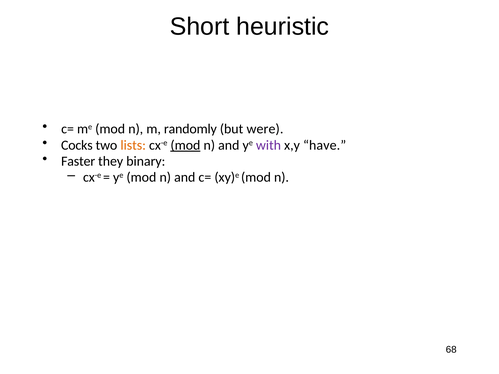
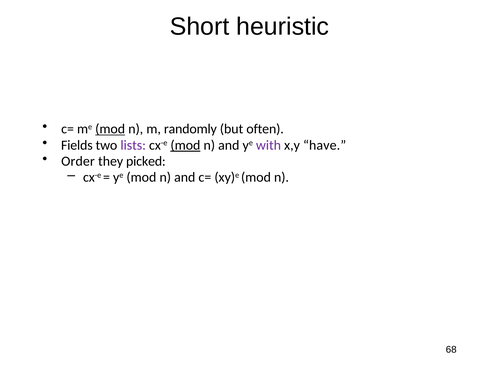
mod underline: none -> present (110, 129)
were: were -> often (265, 129)
Cocks: Cocks -> Fields (77, 145)
lists colour: orange -> purple (133, 145)
Faster: Faster -> Order (78, 161)
binary: binary -> picked (146, 161)
